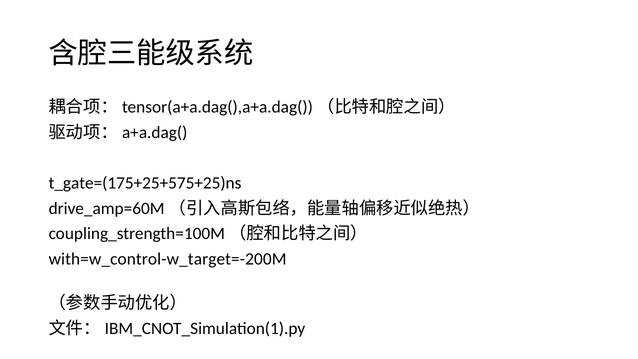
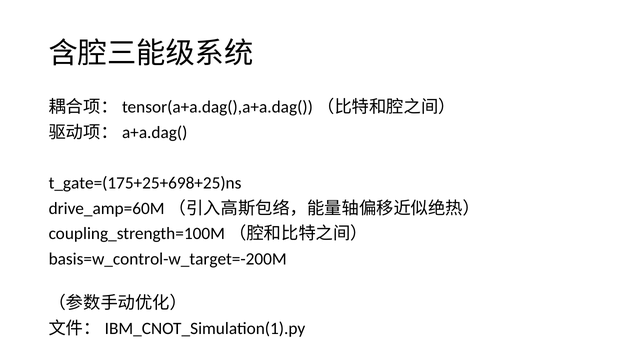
t_gate=(175+25+575+25)ns: t_gate=(175+25+575+25)ns -> t_gate=(175+25+698+25)ns (145, 183)
with=w_control-w_target=-200M: with=w_control-w_target=-200M -> basis=w_control-w_target=-200M (168, 259)
